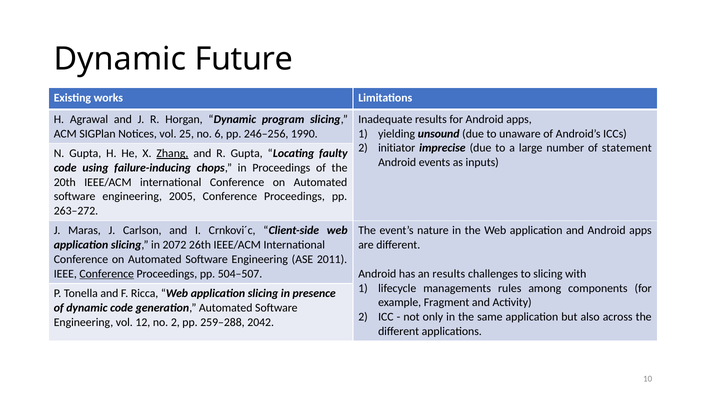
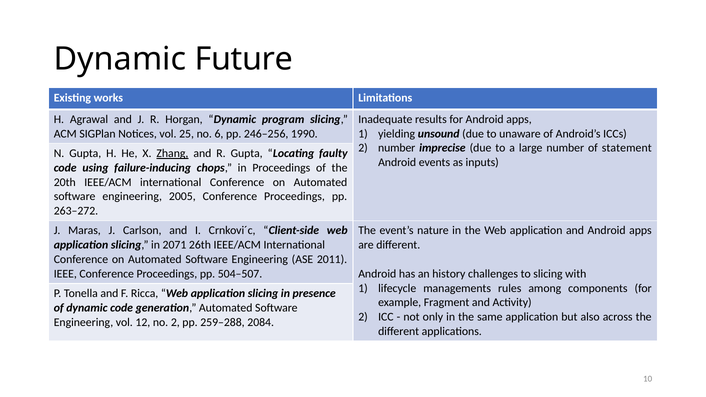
2 initiator: initiator -> number (397, 148)
2072: 2072 -> 2071 (174, 245)
Conference underline: present -> none (107, 274)
an results: results -> history (449, 274)
2042: 2042 -> 2084 (261, 322)
